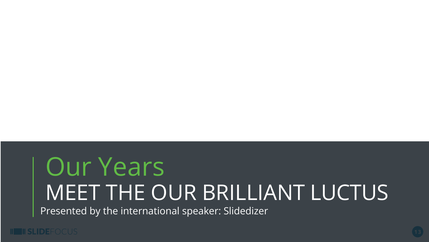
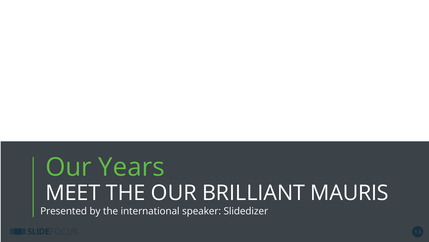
LUCTUS: LUCTUS -> MAURIS (349, 192)
